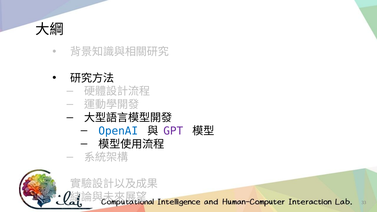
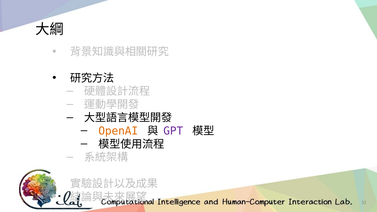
OpenAI colour: blue -> orange (118, 131)
